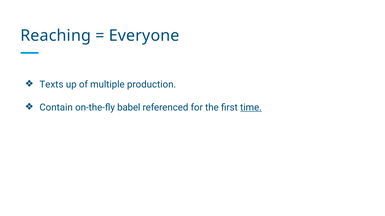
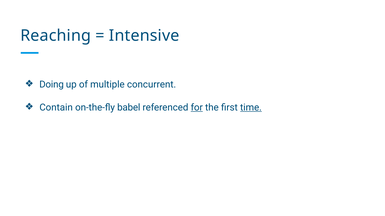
Everyone: Everyone -> Intensive (144, 36)
Texts: Texts -> Doing (52, 85)
production: production -> concurrent (152, 85)
for underline: none -> present (197, 108)
